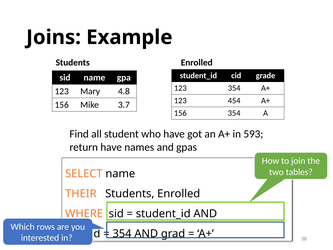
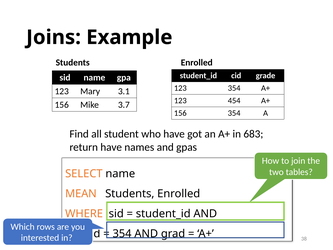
4.8: 4.8 -> 3.1 (124, 91)
593: 593 -> 683 (253, 134)
THEIR: THEIR -> MEAN (81, 193)
